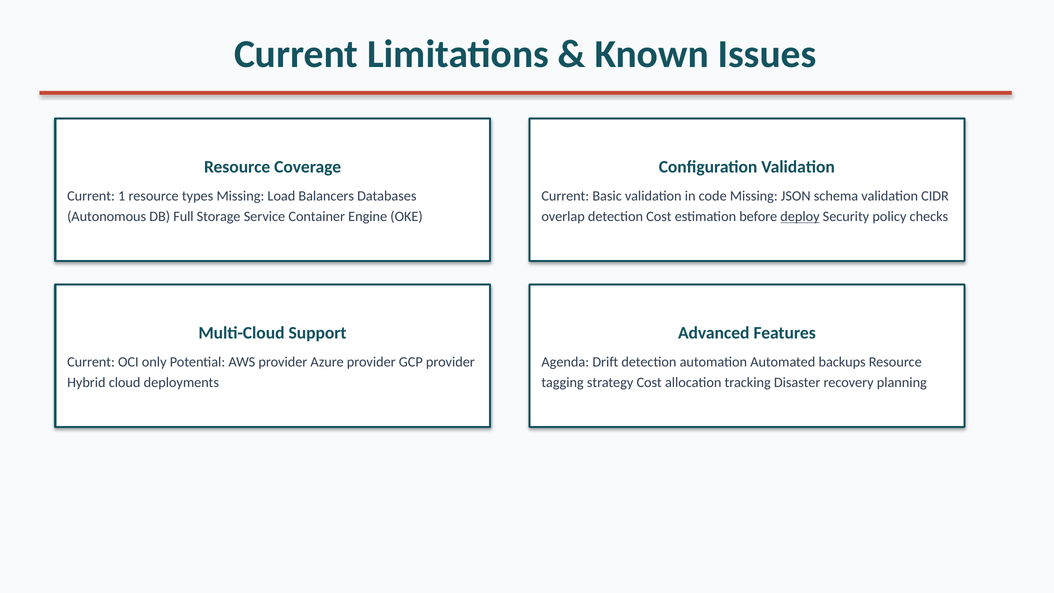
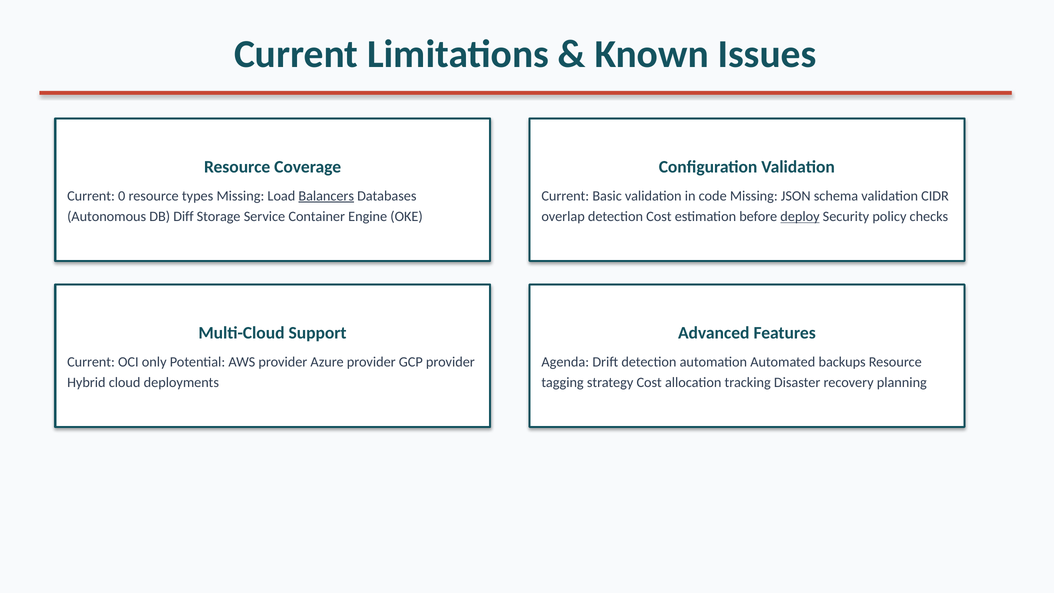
1: 1 -> 0 (122, 196)
Balancers underline: none -> present (326, 196)
Full: Full -> Diff (183, 217)
